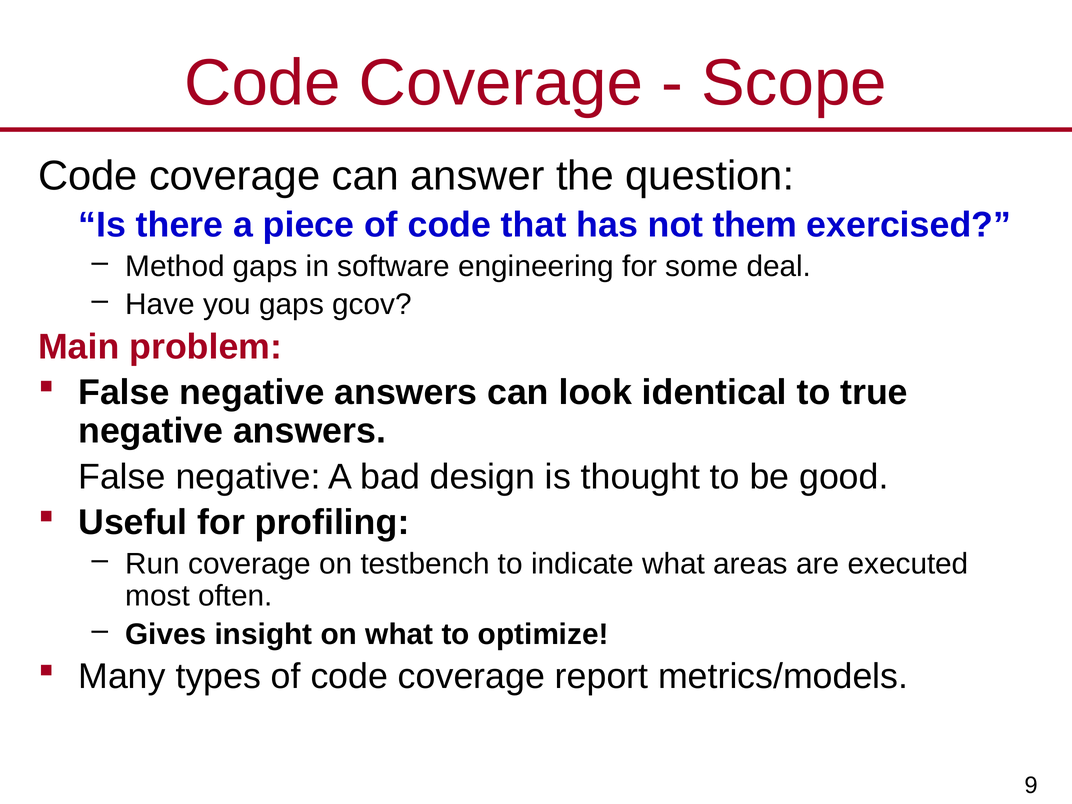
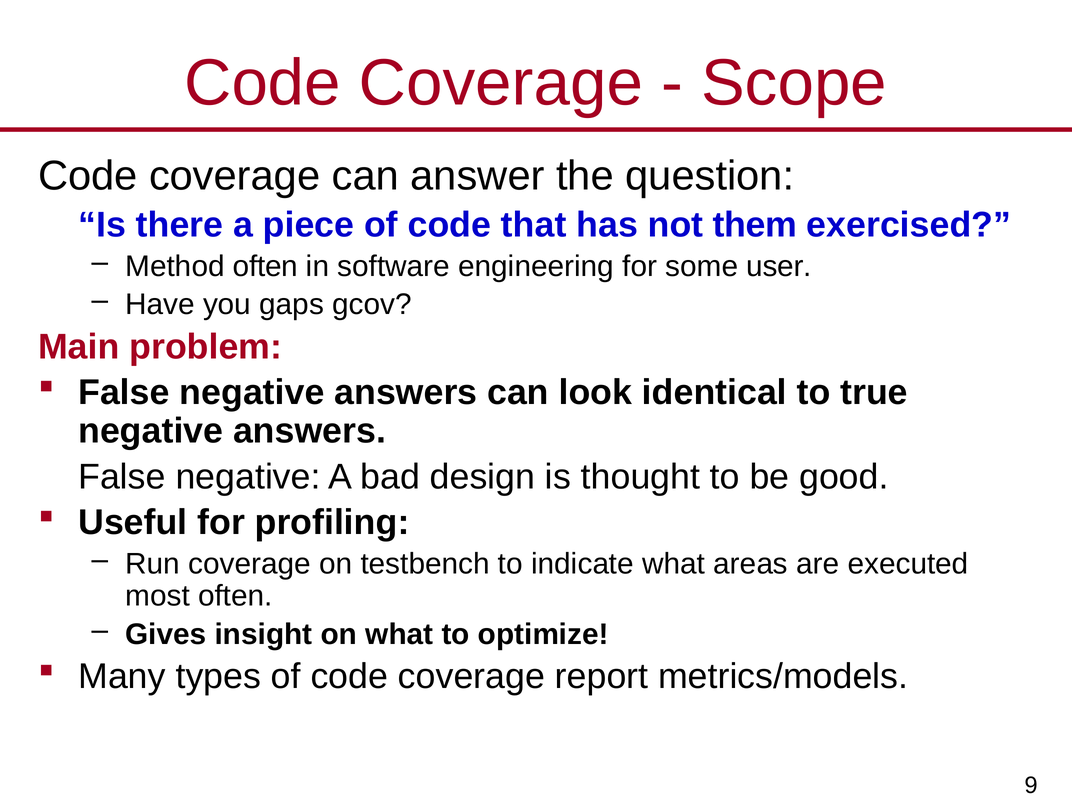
Method gaps: gaps -> often (265, 266)
deal: deal -> user (779, 266)
